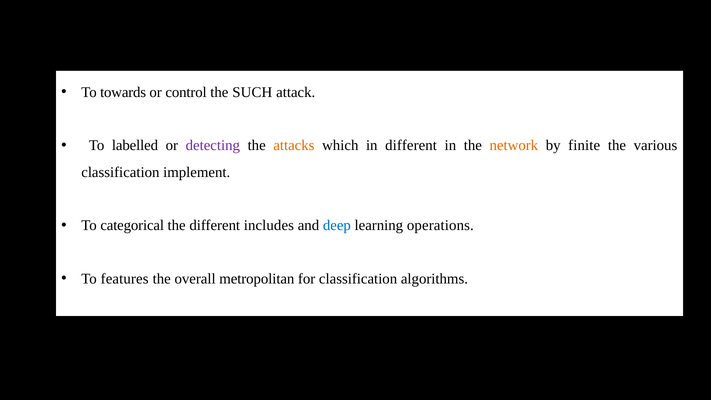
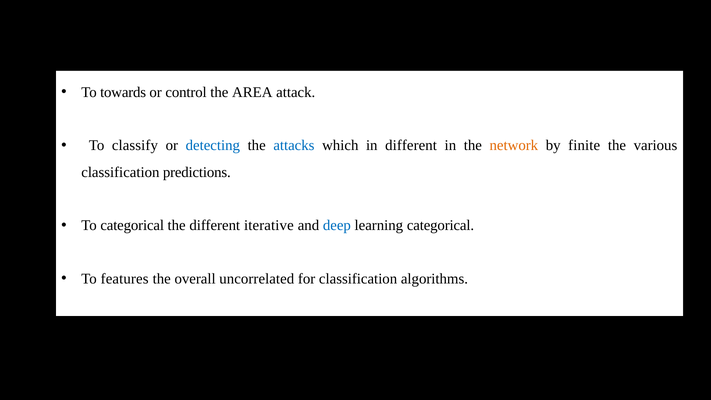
SUCH: SUCH -> AREA (252, 92)
labelled: labelled -> classify (135, 146)
detecting colour: purple -> blue (213, 146)
attacks colour: orange -> blue (294, 146)
implement: implement -> predictions (197, 172)
includes: includes -> iterative (269, 225)
learning operations: operations -> categorical (441, 225)
metropolitan: metropolitan -> uncorrelated (257, 279)
